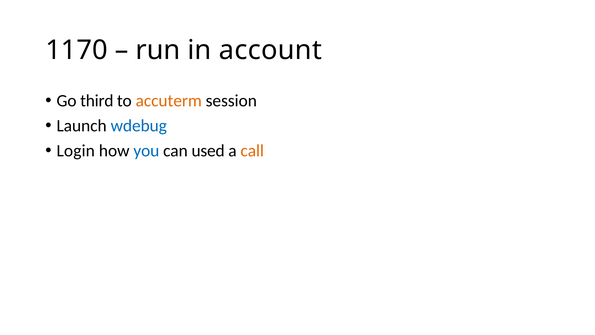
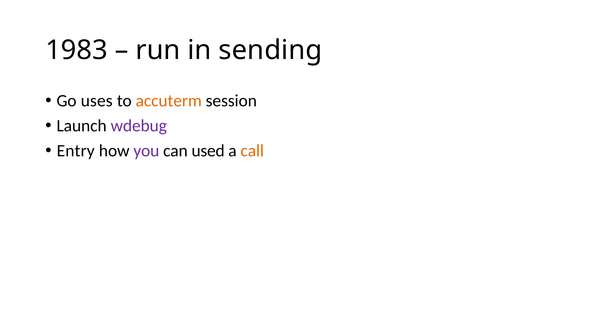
1170: 1170 -> 1983 (77, 50)
account: account -> sending (270, 50)
third: third -> uses (97, 101)
wdebug colour: blue -> purple (139, 126)
Login: Login -> Entry (76, 150)
you colour: blue -> purple (146, 150)
